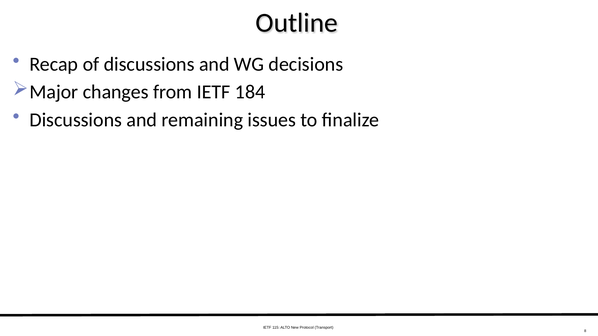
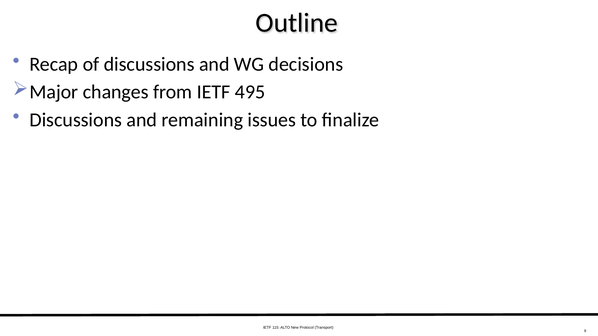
184: 184 -> 495 (250, 92)
